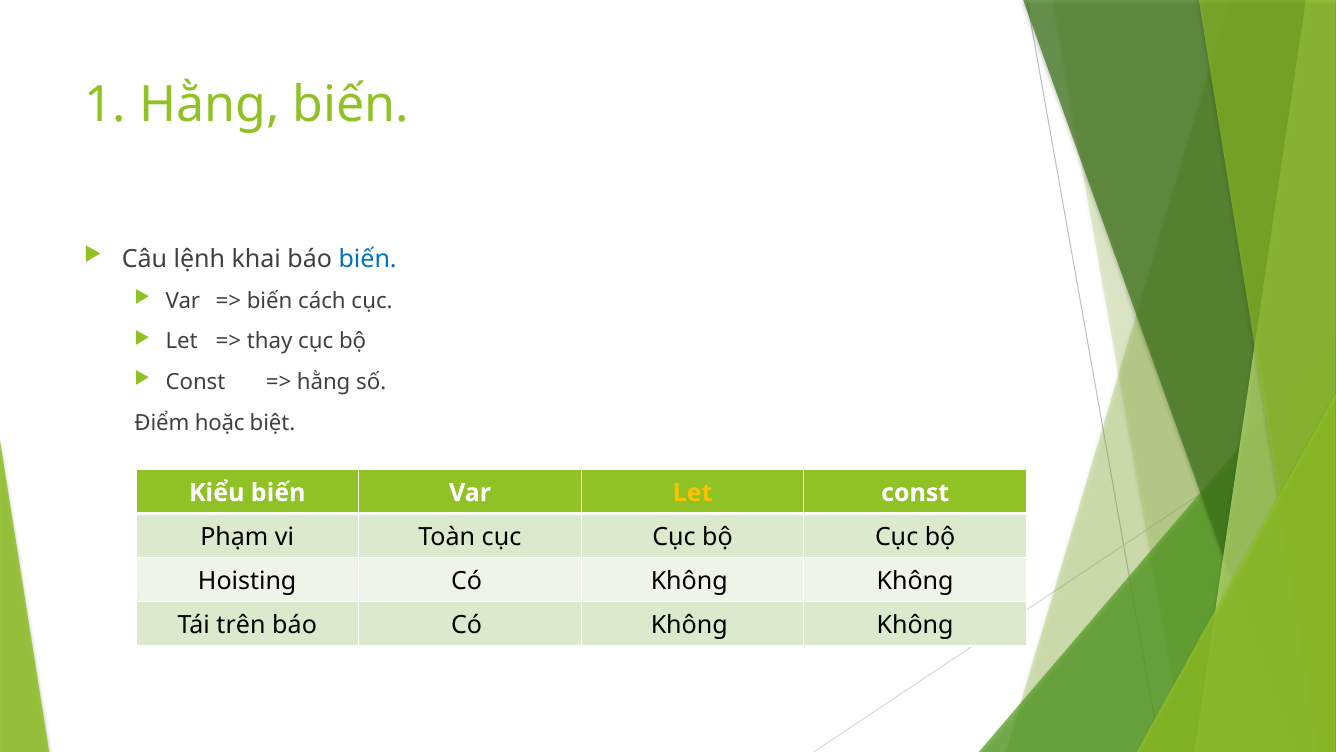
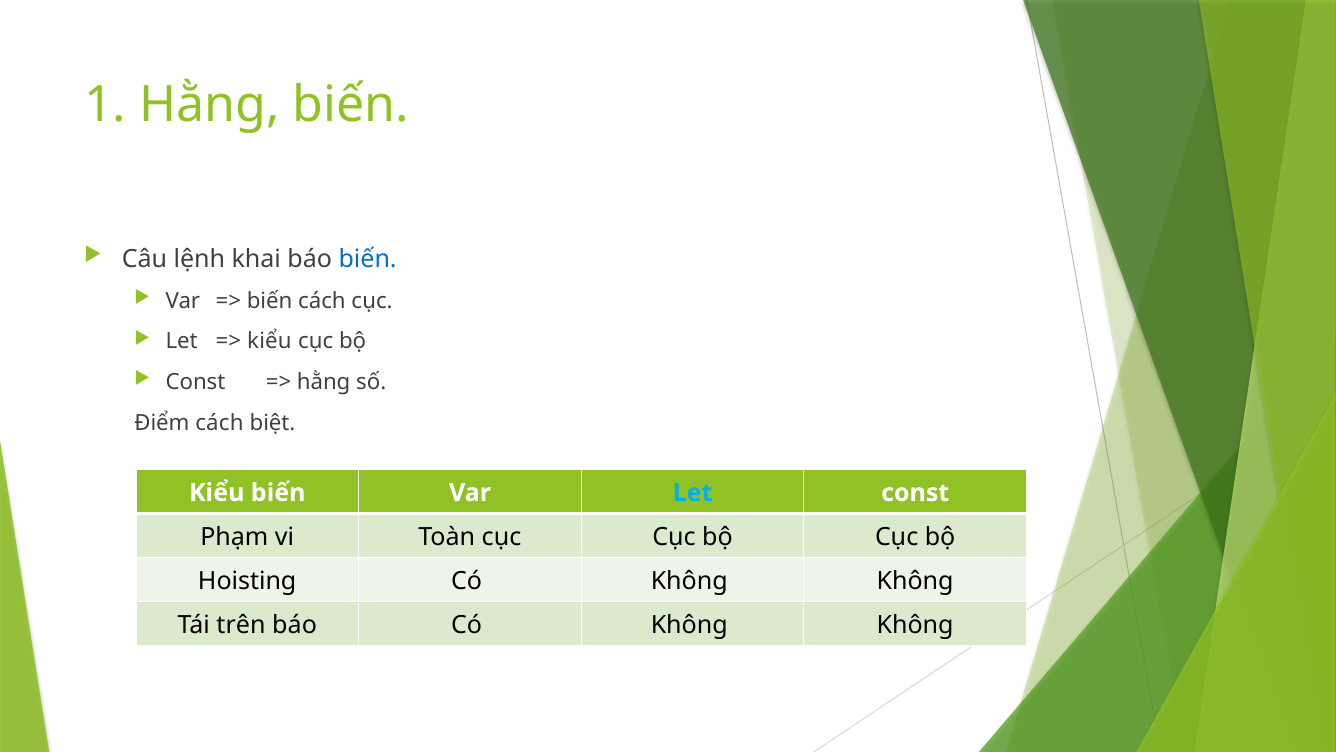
thay: thay -> kiểu (269, 341)
Điểm hoặc: hoặc -> cách (219, 423)
Let colour: yellow -> light blue (693, 492)
